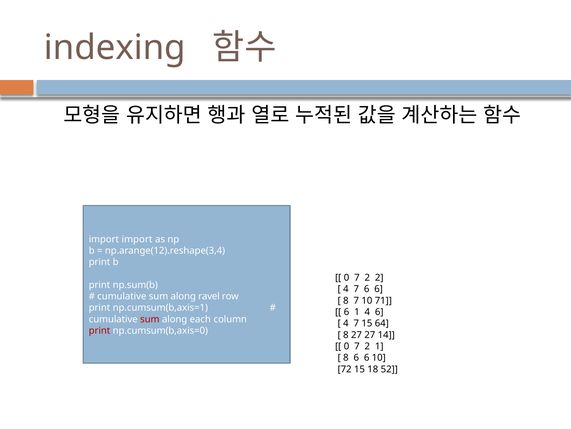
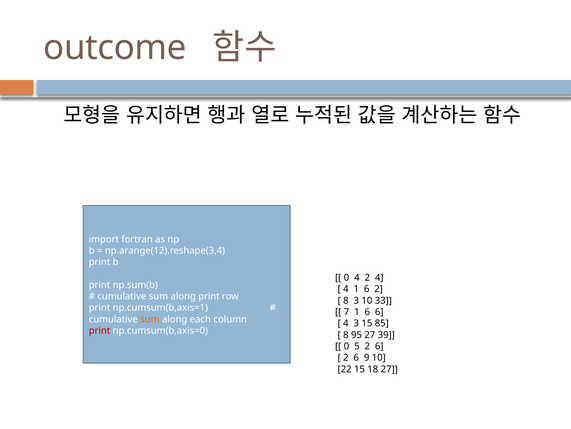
indexing: indexing -> outcome (115, 48)
import import: import -> fortran (137, 239)
7: 7 -> 4 (357, 277)
2 2: 2 -> 4 (379, 277)
7: 7 -> 1 (356, 289)
6: 6 -> 2 (379, 289)
along ravel: ravel -> print (209, 296)
8 7: 7 -> 3 (356, 300)
71: 71 -> 33 (383, 300)
6: 6 -> 7 (346, 311)
4: 4 -> 6 (367, 311)
sum colour: red -> orange (150, 319)
7: 7 -> 3 (356, 323)
64: 64 -> 85 (382, 323)
8 27: 27 -> 95 (357, 334)
14: 14 -> 39 (386, 334)
7: 7 -> 5 (357, 346)
1: 1 -> 6 (379, 346)
8: 8 -> 2 (346, 357)
6: 6 -> 9 (367, 357)
72: 72 -> 22 (345, 369)
18 52: 52 -> 27 (389, 369)
